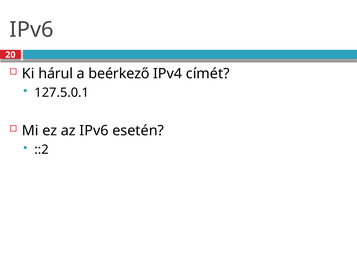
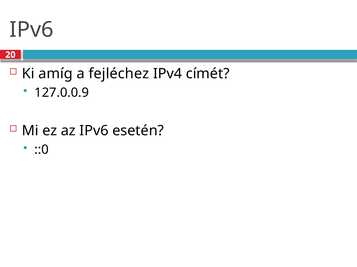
hárul: hárul -> amíg (56, 74)
beérkező: beérkező -> fejléchez (119, 74)
127.5.0.1: 127.5.0.1 -> 127.0.0.9 (62, 93)
::2: ::2 -> ::0 (42, 150)
